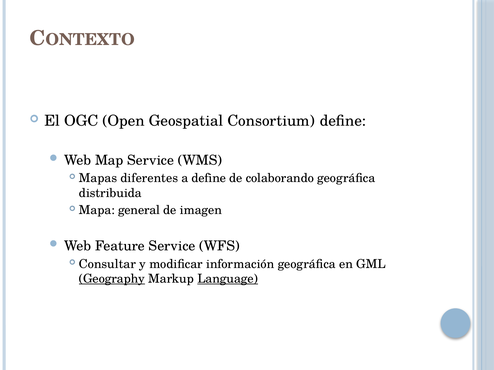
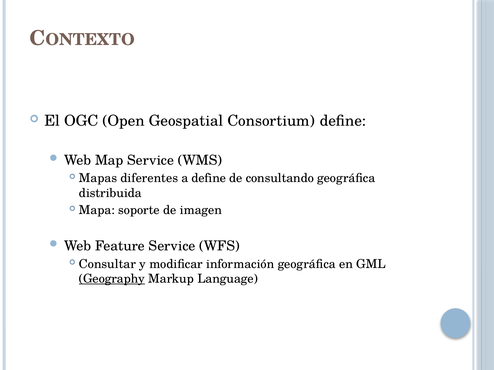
colaborando: colaborando -> consultando (280, 178)
general: general -> soporte (139, 211)
Language underline: present -> none (228, 279)
